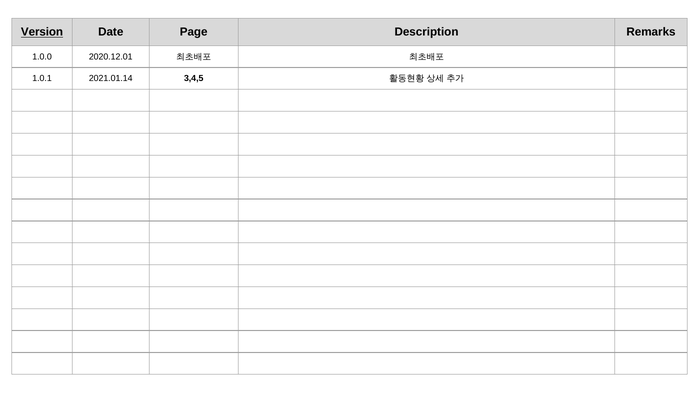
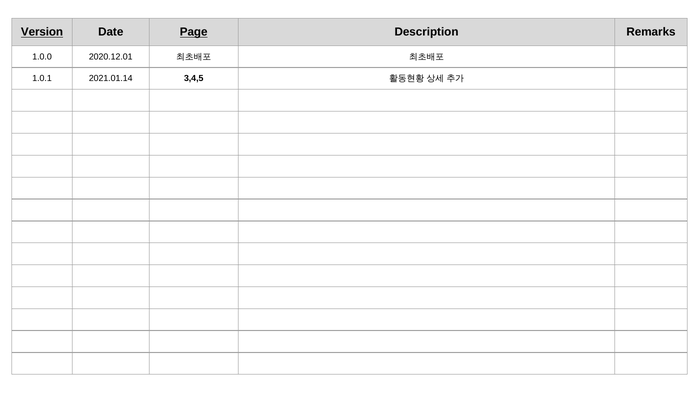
Page underline: none -> present (194, 32)
